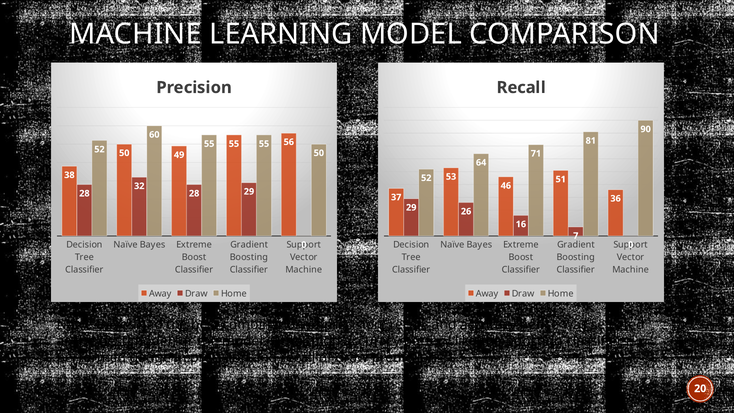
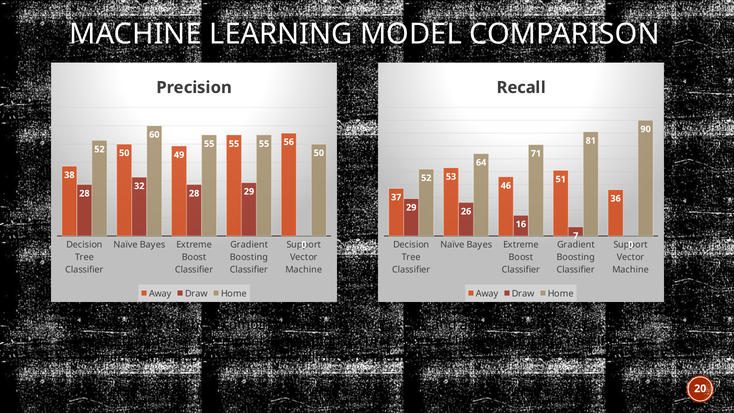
gauge: gauge -> online (150, 358)
